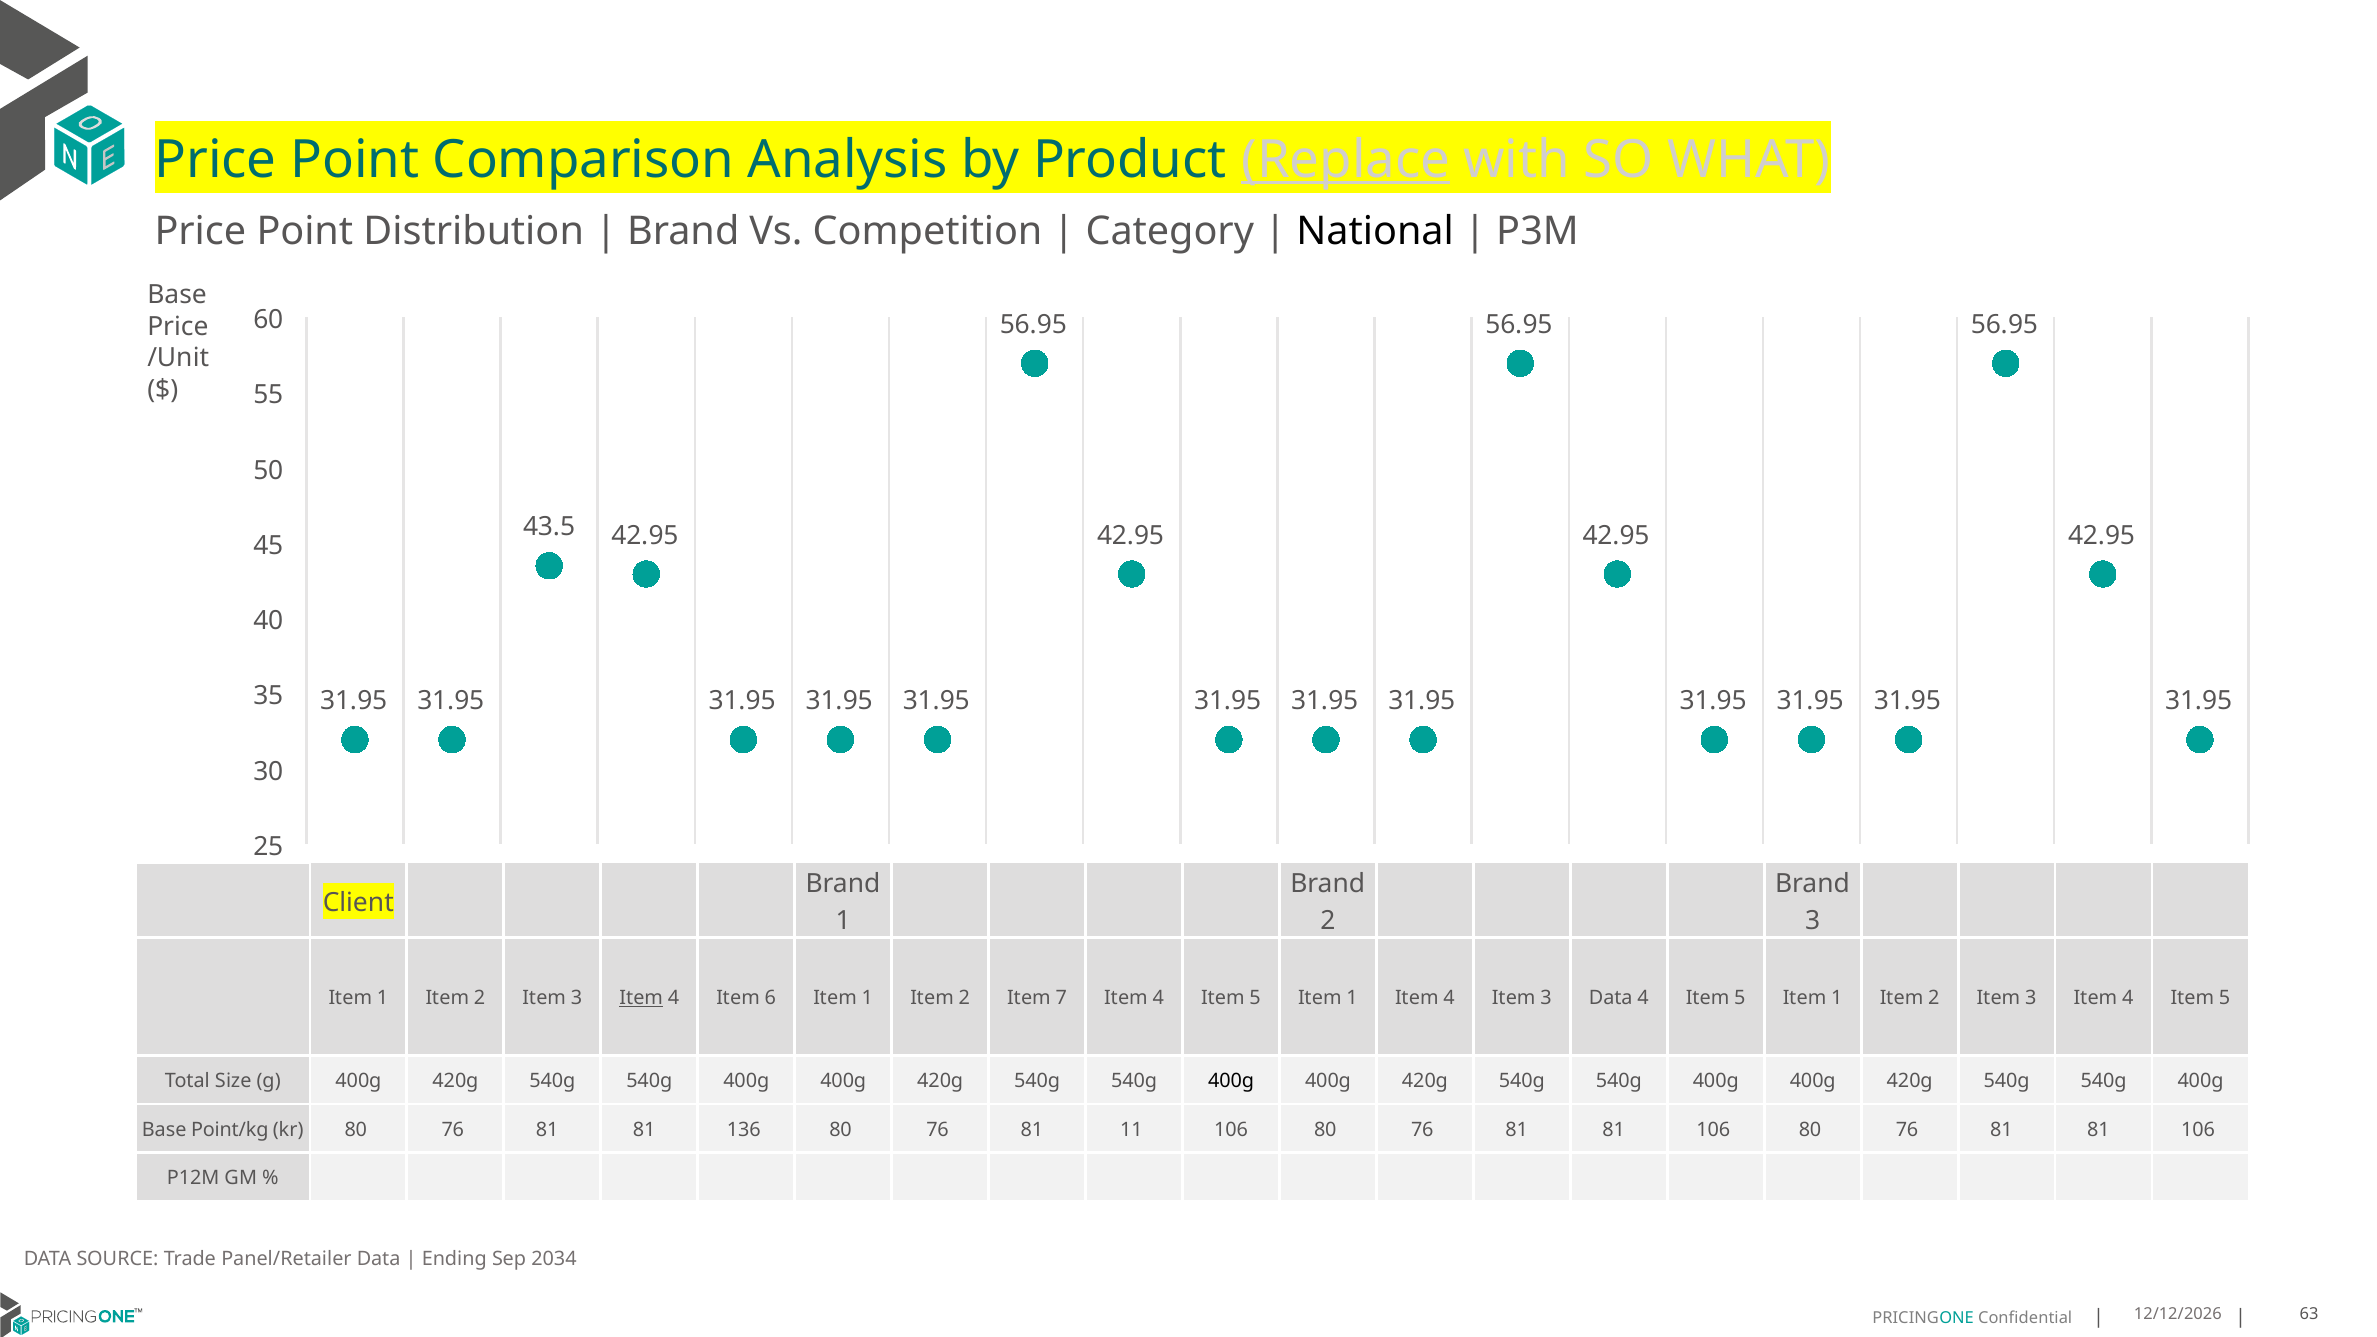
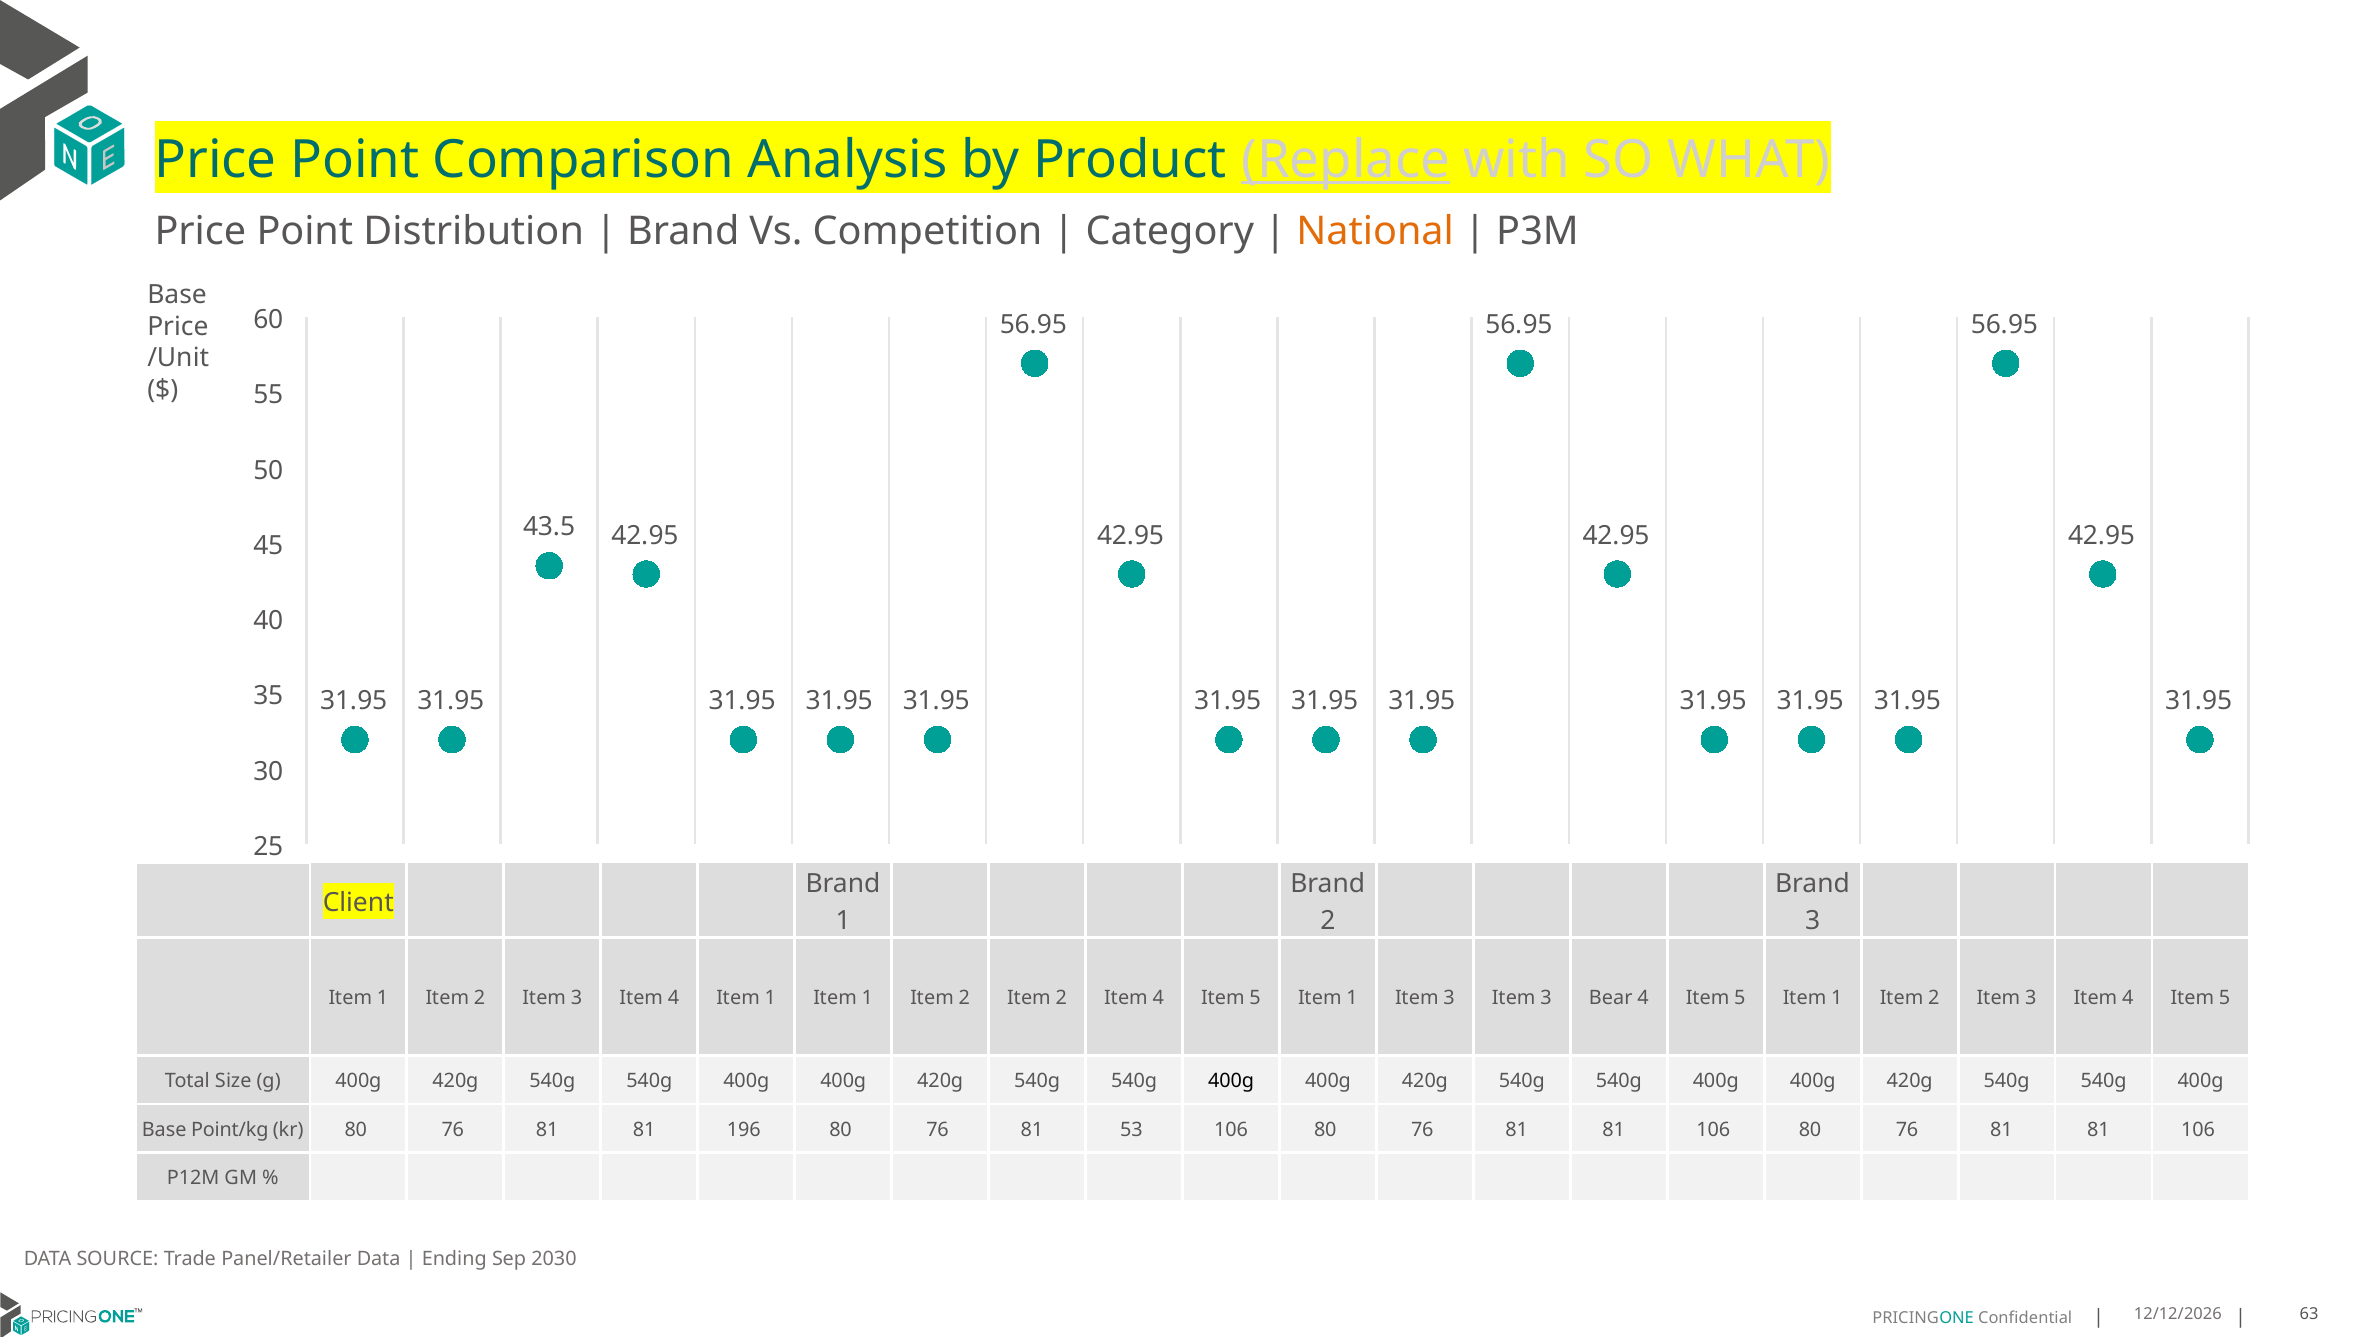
National colour: black -> orange (1375, 232)
Item underline: present -> none (641, 998)
4 Item 6: 6 -> 1 (770, 998)
2 Item 7: 7 -> 2 (1061, 998)
1 Item 4: 4 -> 3 (1449, 998)
3 Data: Data -> Bear (1611, 998)
136: 136 -> 196 (744, 1130)
11: 11 -> 53 (1131, 1130)
2034: 2034 -> 2030 (554, 1259)
